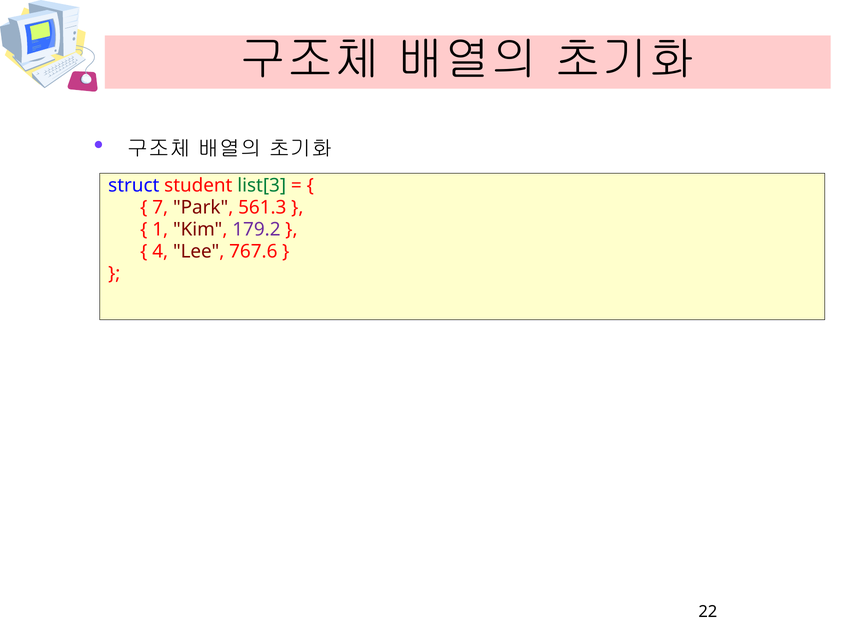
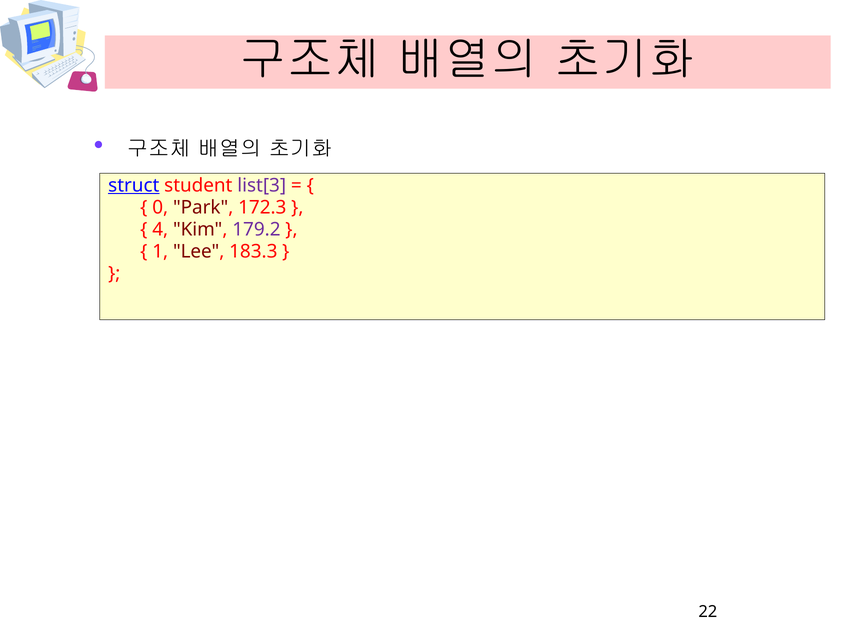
struct underline: none -> present (134, 185)
list[3 colour: green -> purple (262, 185)
7: 7 -> 0 (160, 207)
561.3: 561.3 -> 172.3 (262, 207)
1: 1 -> 4 (160, 229)
4: 4 -> 1 (160, 251)
767.6: 767.6 -> 183.3 (253, 251)
